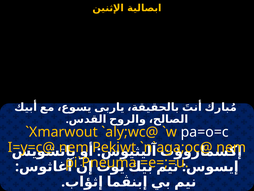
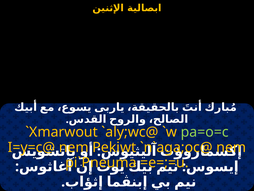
pa=o=c colour: white -> light green (205, 132)
